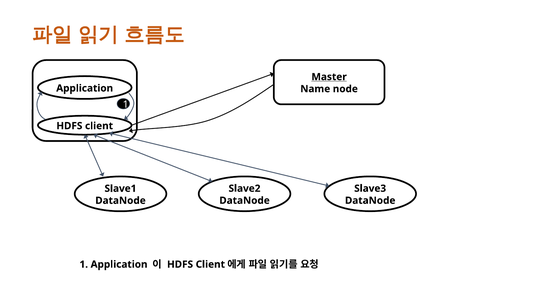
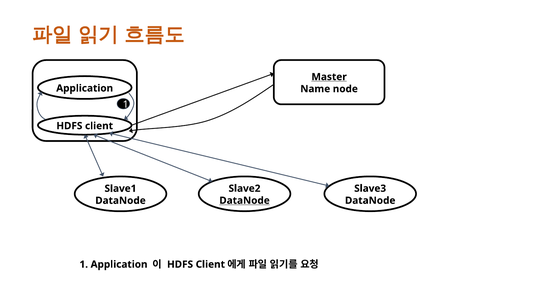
DataNode underline: none -> present (245, 201)
